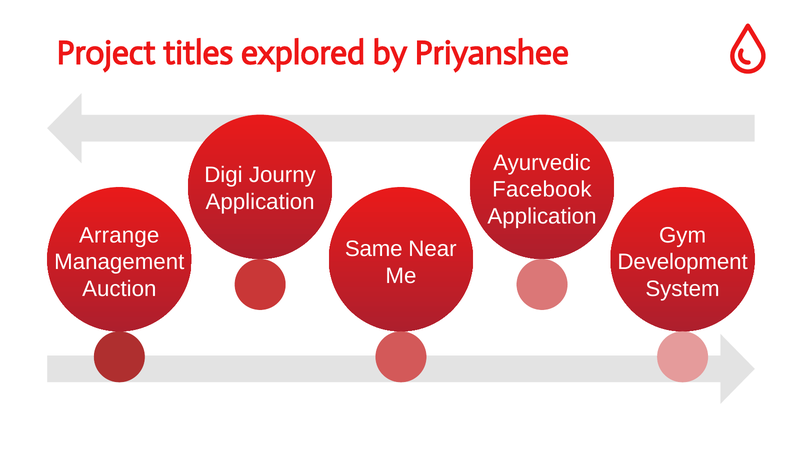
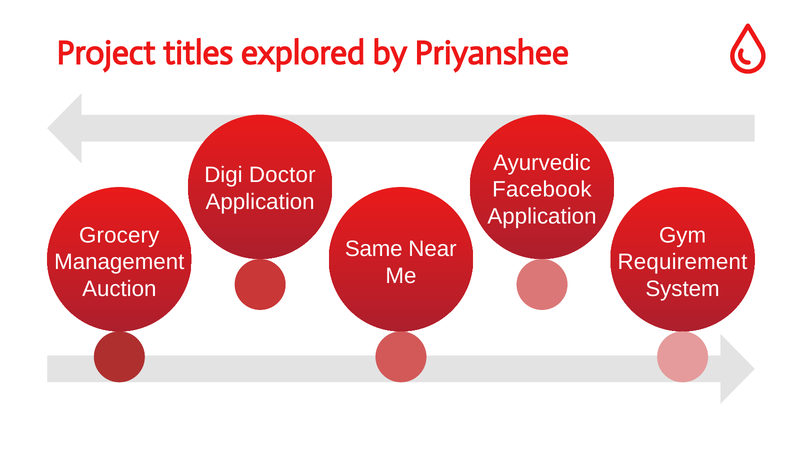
Journy: Journy -> Doctor (282, 175)
Arrange: Arrange -> Grocery (119, 235)
Development: Development -> Requirement (682, 262)
